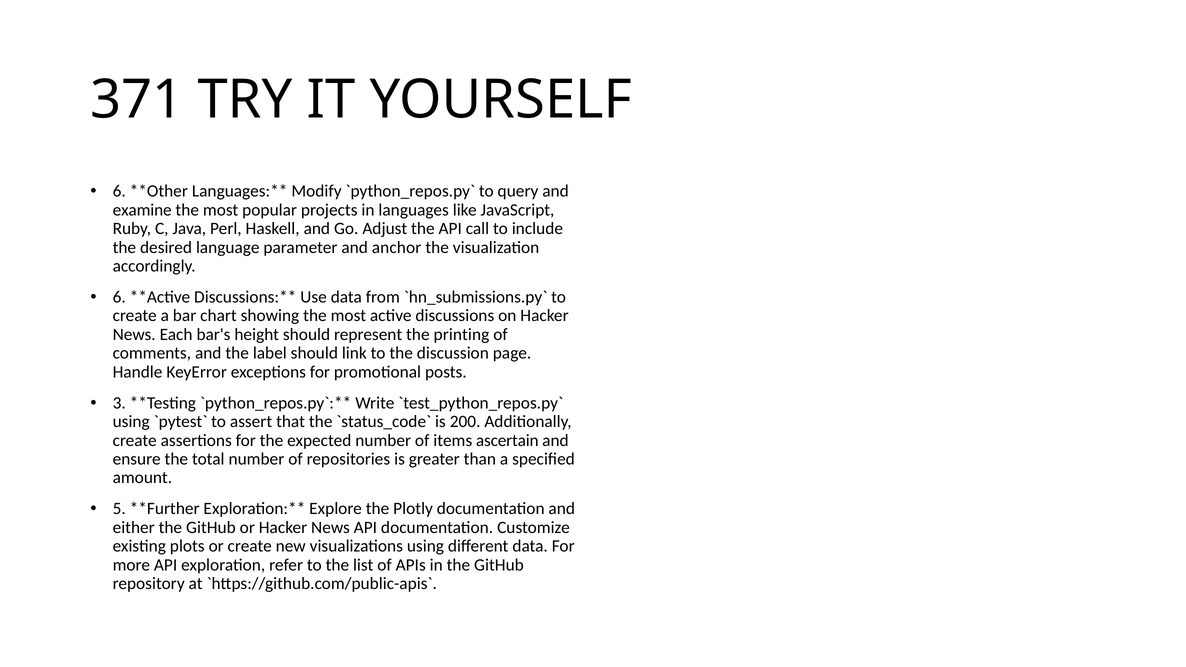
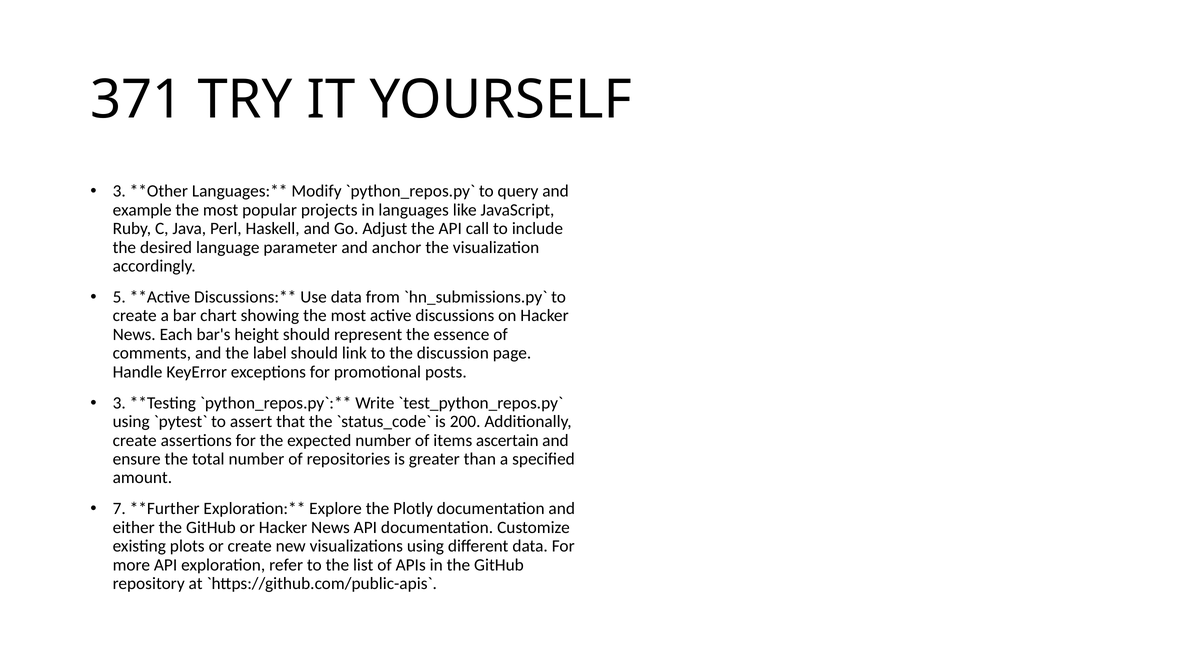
6: 6 -> 3 (119, 191)
examine: examine -> example (142, 210)
6: 6 -> 5 (119, 297)
printing: printing -> essence (461, 335)
5: 5 -> 7 (119, 509)
